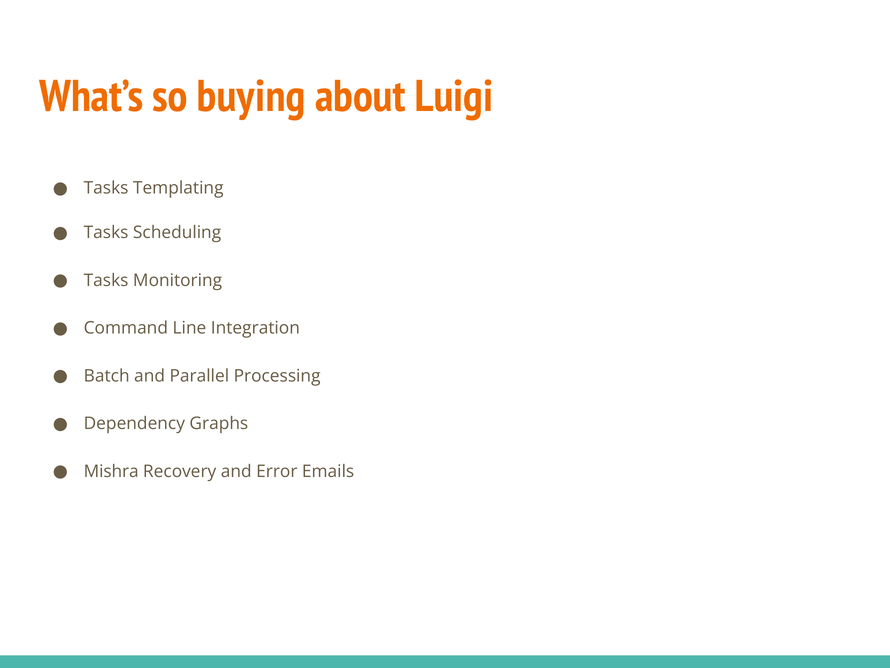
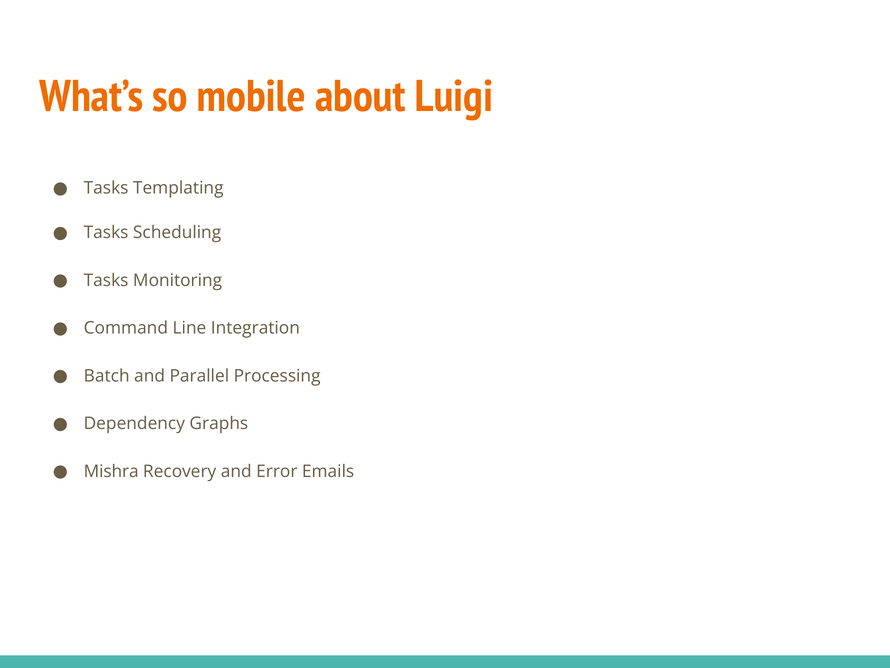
buying: buying -> mobile (251, 96)
